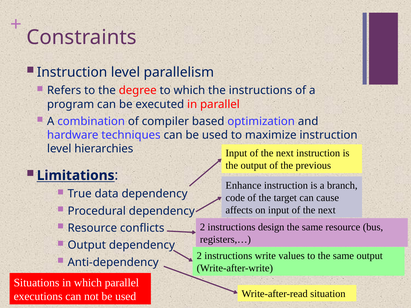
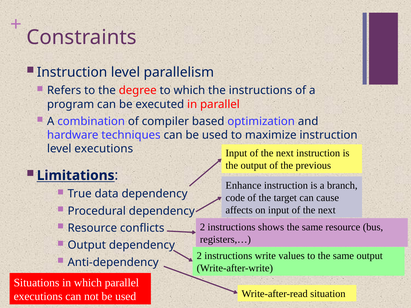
level hierarchies: hierarchies -> executions (104, 149)
design: design -> shows (271, 227)
